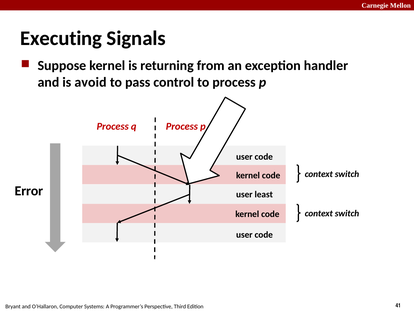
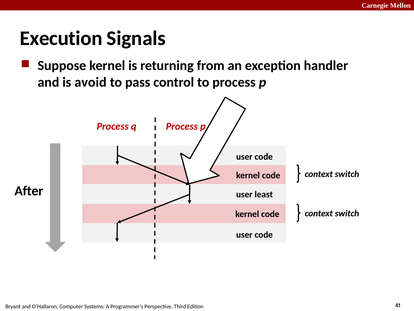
Executing: Executing -> Execution (61, 38)
Error: Error -> After (29, 191)
